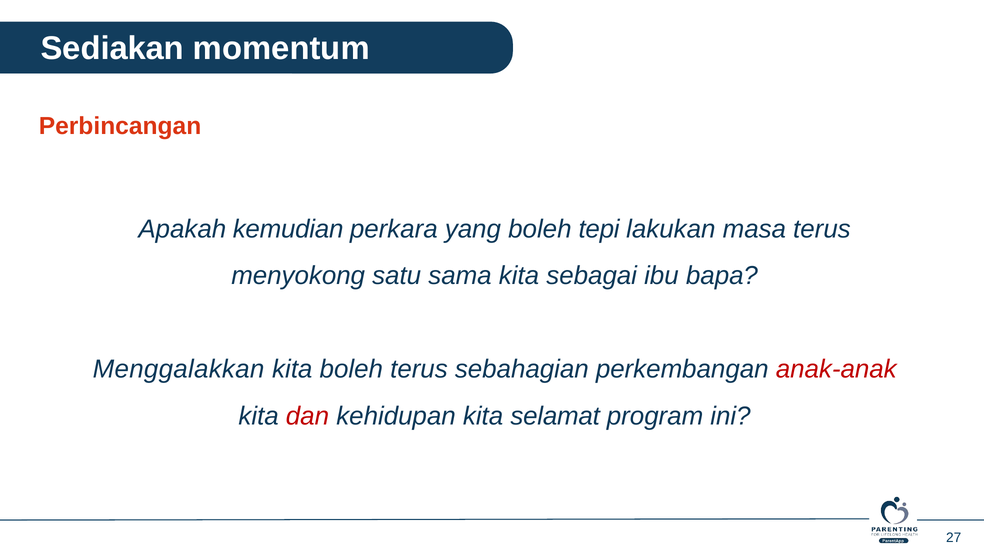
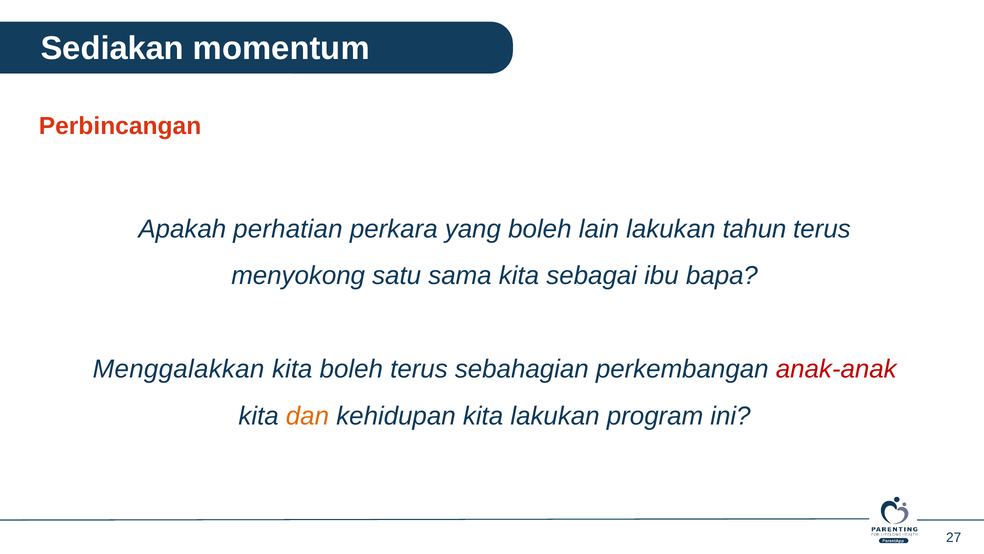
kemudian: kemudian -> perhatian (288, 229)
tepi: tepi -> lain (599, 229)
masa: masa -> tahun (754, 229)
dan colour: red -> orange (307, 416)
kita selamat: selamat -> lakukan (555, 416)
